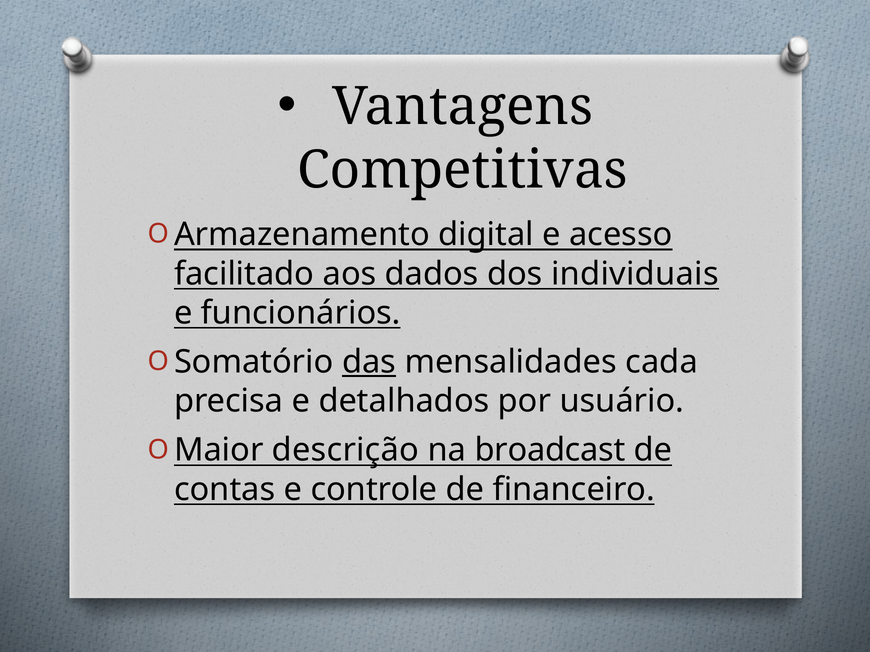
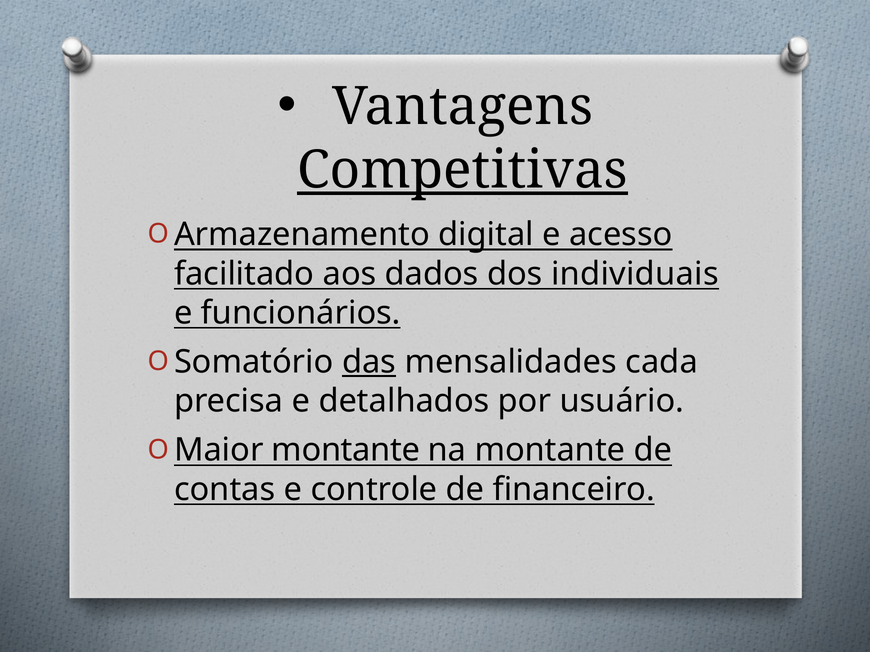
Competitivas underline: none -> present (463, 171)
descrição: descrição -> montante (346, 451)
na broadcast: broadcast -> montante (550, 451)
